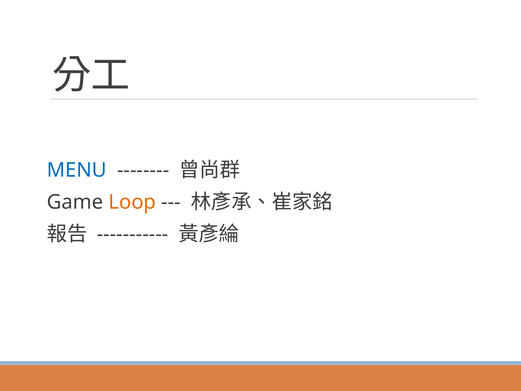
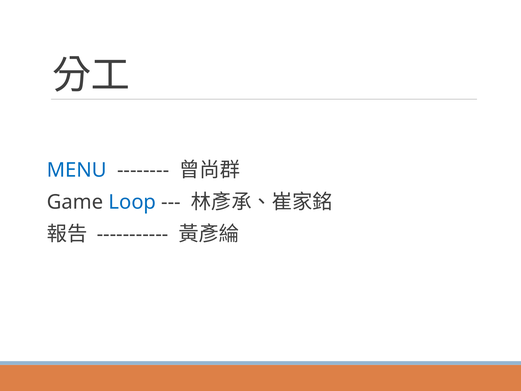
Loop colour: orange -> blue (132, 202)
